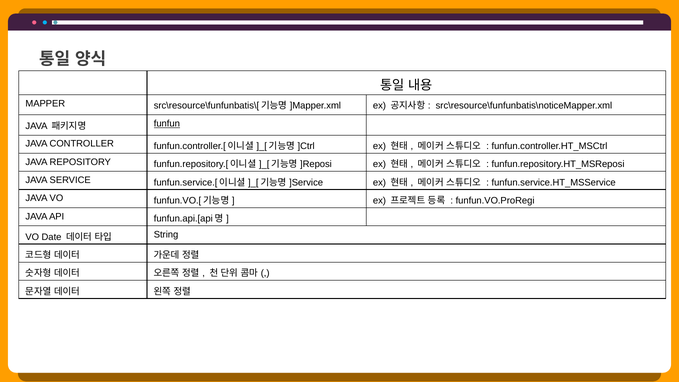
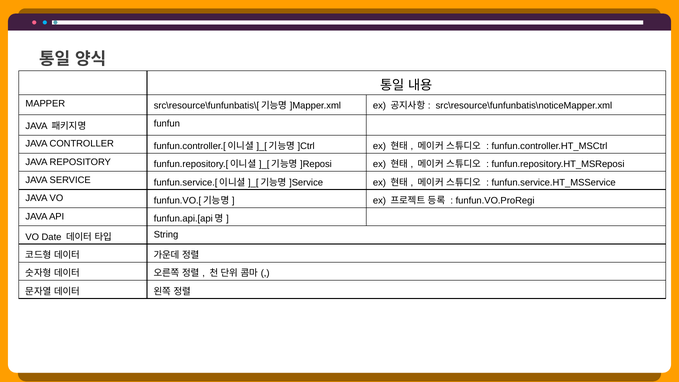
funfun underline: present -> none (167, 124)
